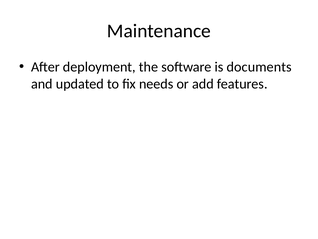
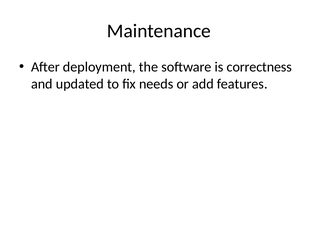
documents: documents -> correctness (259, 67)
